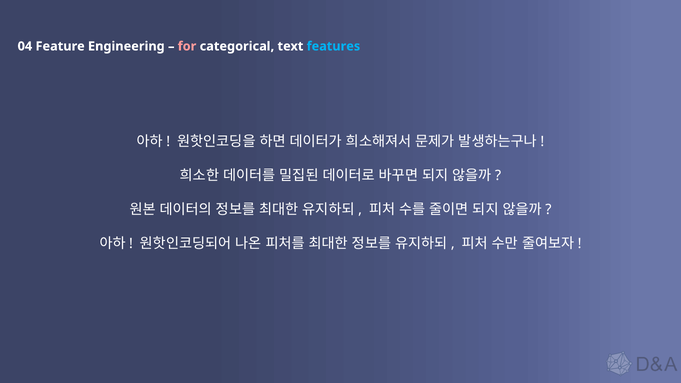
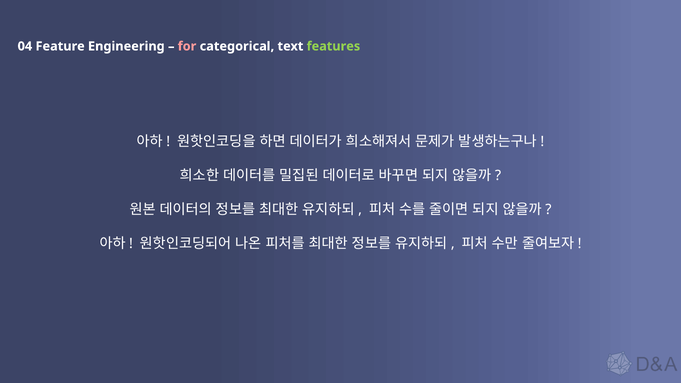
features colour: light blue -> light green (333, 46)
